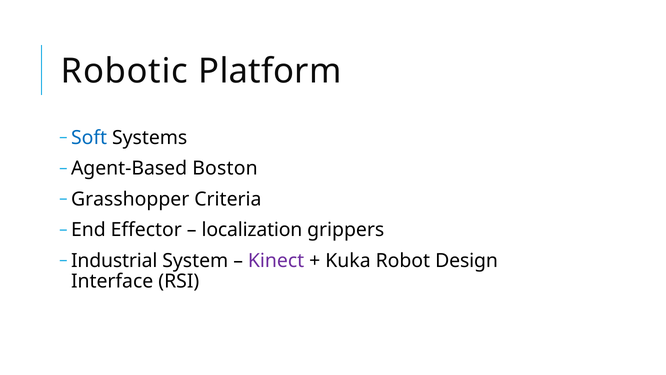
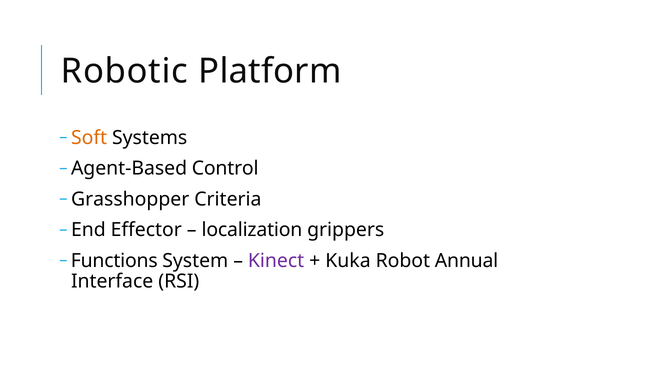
Soft colour: blue -> orange (89, 138)
Boston: Boston -> Control (225, 168)
Industrial: Industrial -> Functions (114, 260)
Design: Design -> Annual (467, 260)
